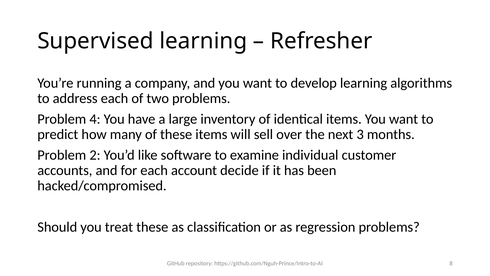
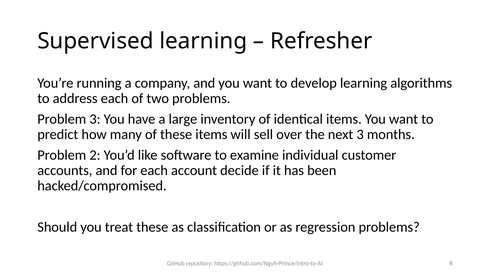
Problem 4: 4 -> 3 (95, 119)
